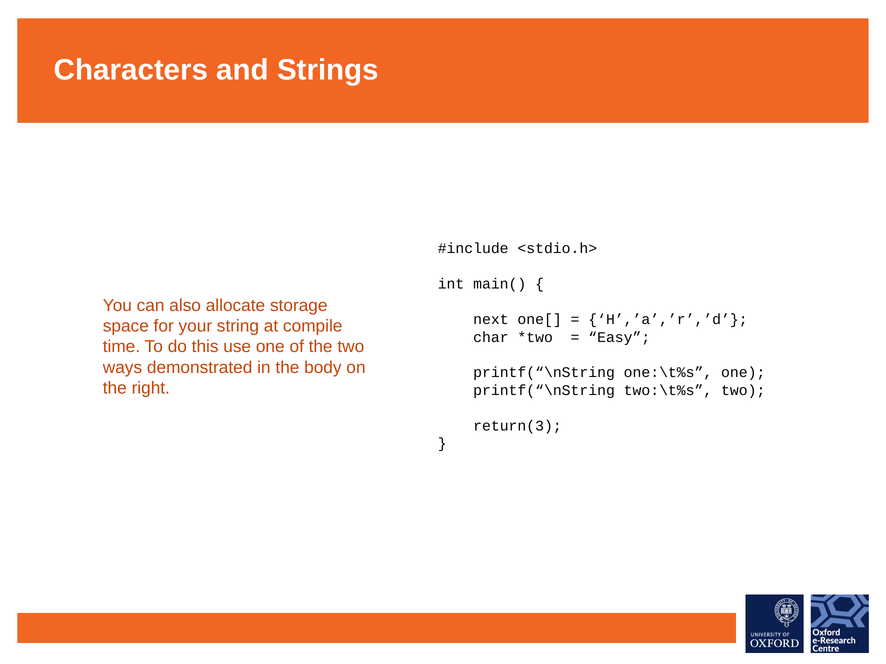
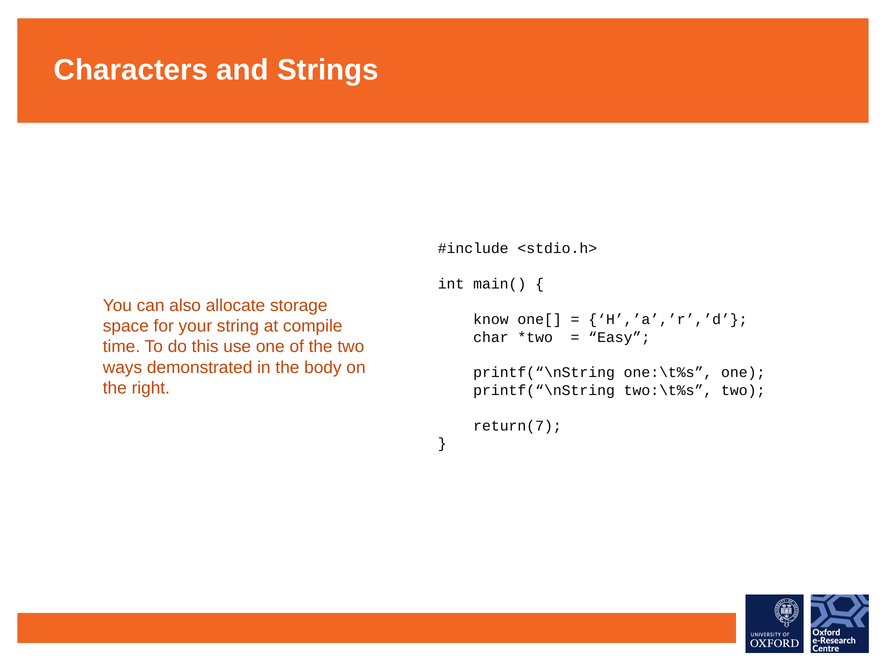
next: next -> know (491, 320)
return(3: return(3 -> return(7 (517, 426)
